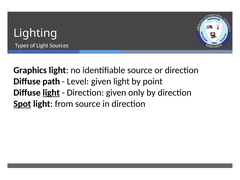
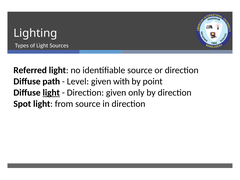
Graphics: Graphics -> Referred (30, 70)
given light: light -> with (121, 81)
Spot underline: present -> none (22, 104)
